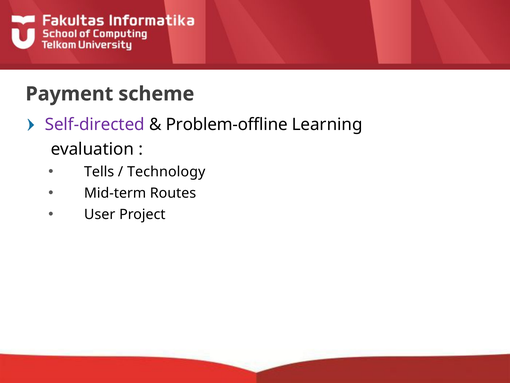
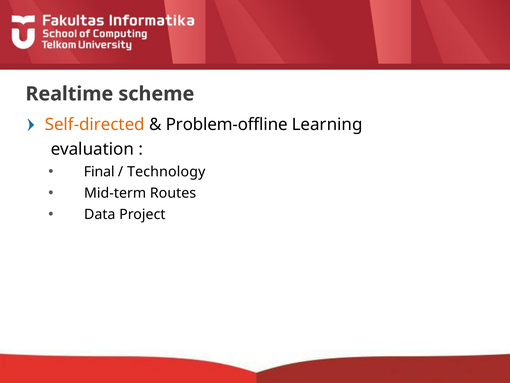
Payment: Payment -> Realtime (69, 94)
Self-directed colour: purple -> orange (95, 124)
Tells: Tells -> Final (99, 172)
User: User -> Data (100, 214)
